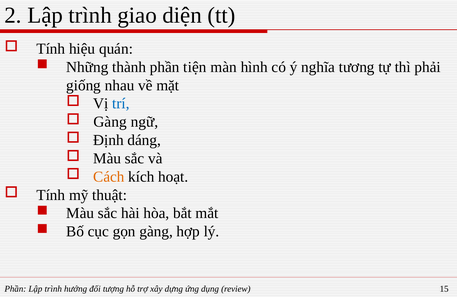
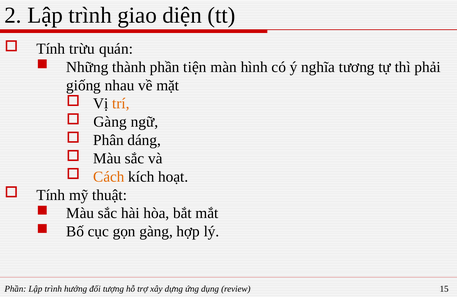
hiệu: hiệu -> trừu (82, 49)
trí colour: blue -> orange (121, 104)
Định: Định -> Phân (108, 140)
